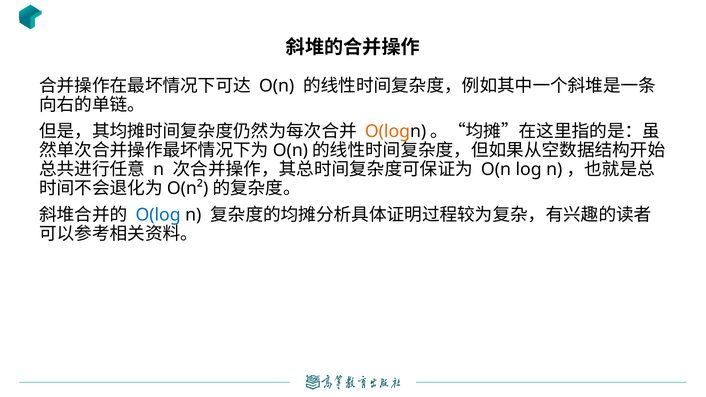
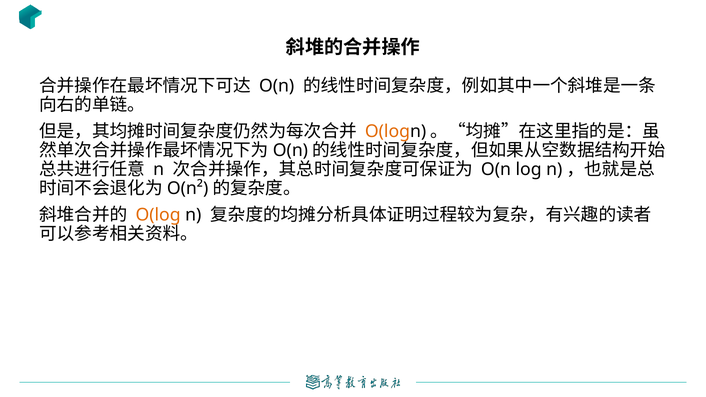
O(log colour: blue -> orange (158, 215)
